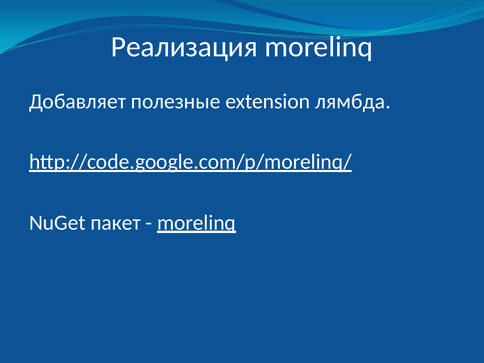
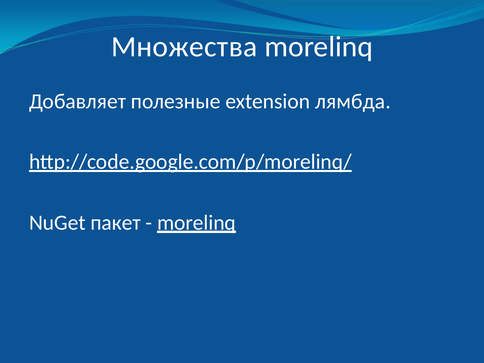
Реализация: Реализация -> Множества (184, 47)
